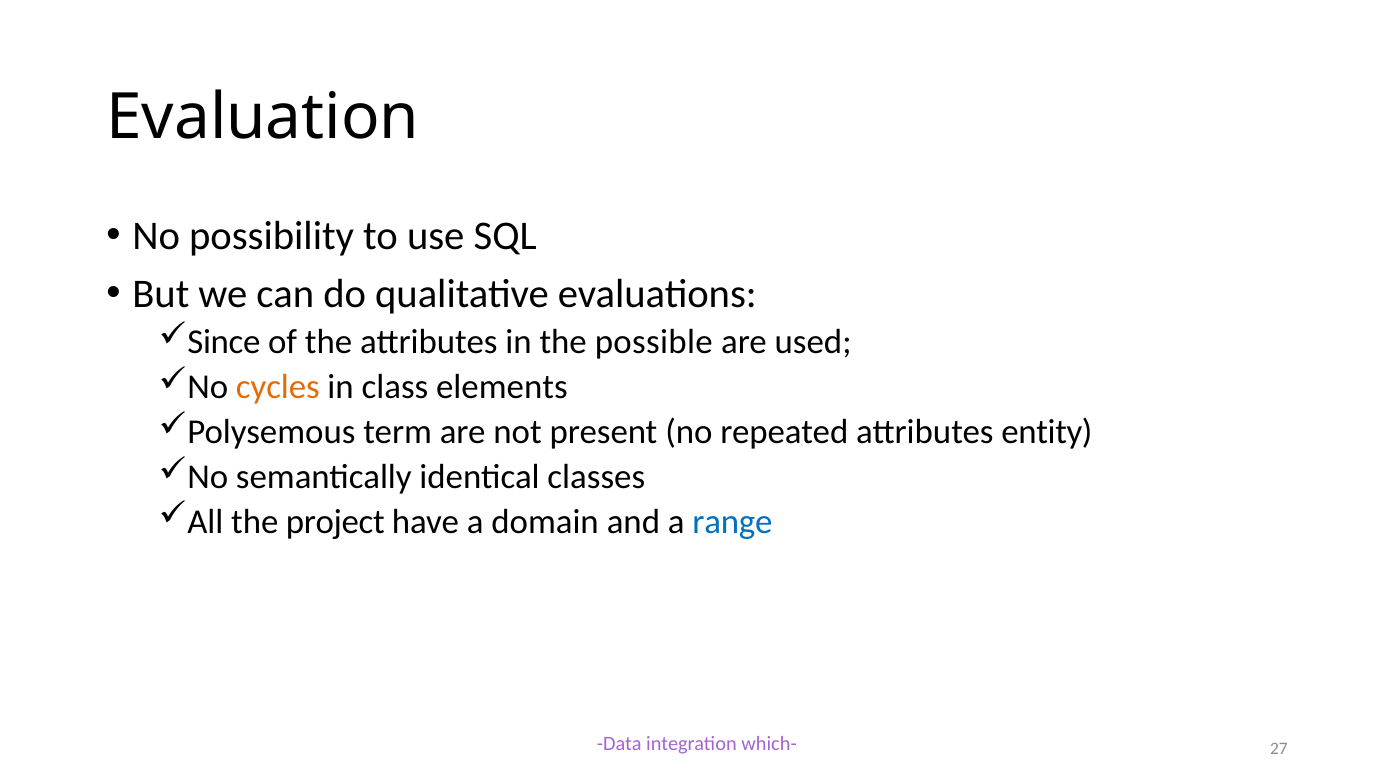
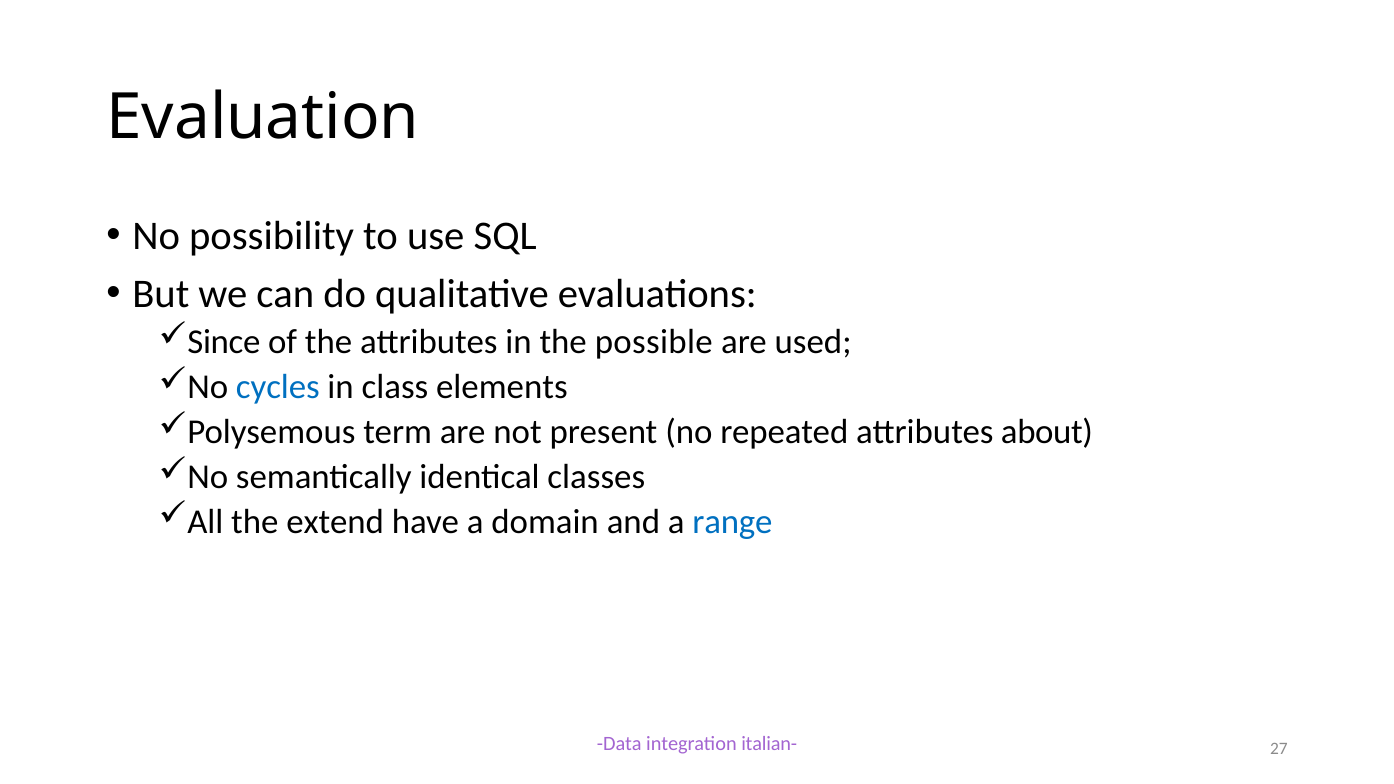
cycles colour: orange -> blue (278, 387)
entity: entity -> about (1047, 432)
project: project -> extend (335, 522)
which-: which- -> italian- (769, 744)
